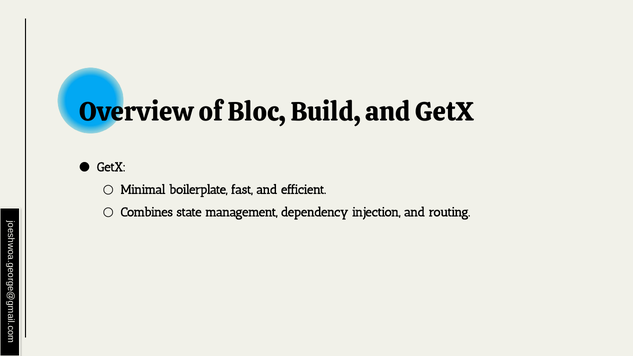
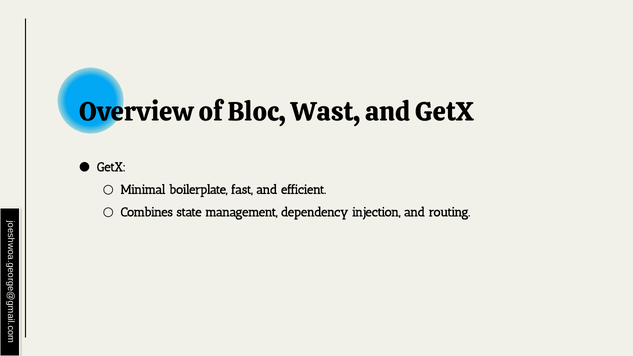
Build: Build -> Wast (325, 112)
